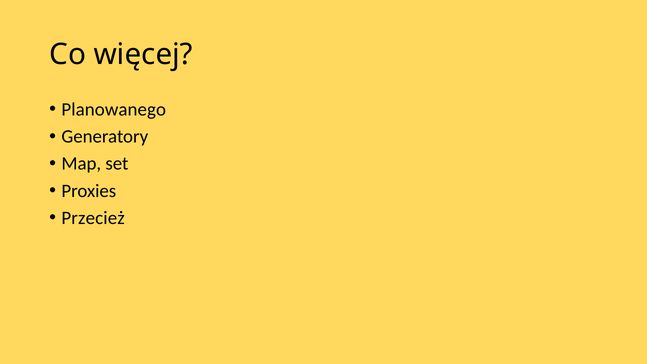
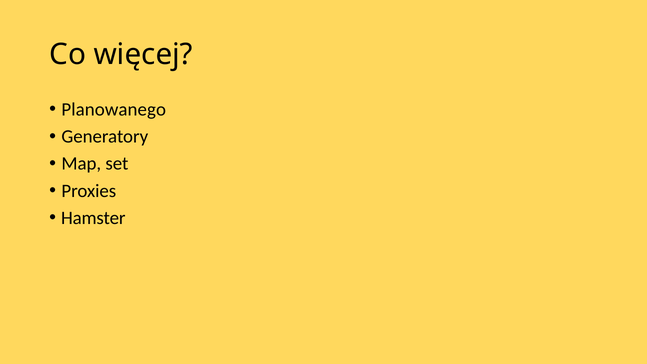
Przecież: Przecież -> Hamster (93, 218)
